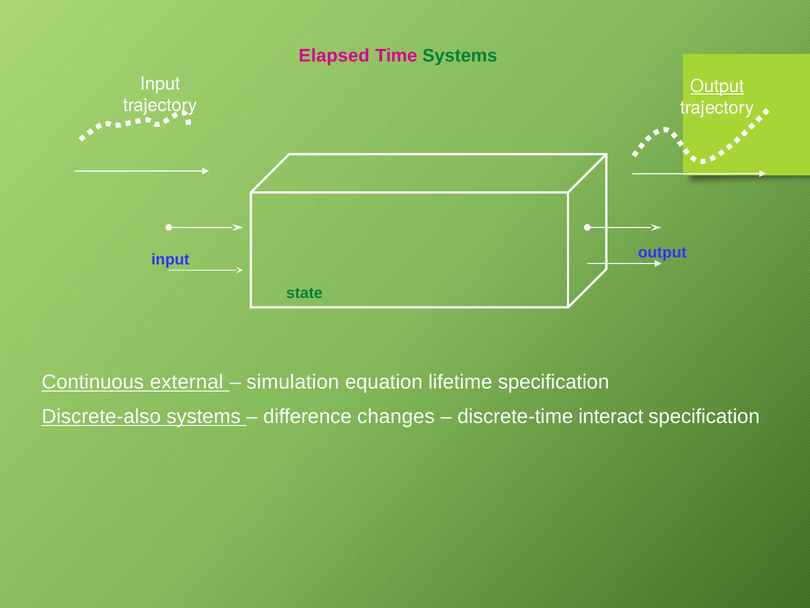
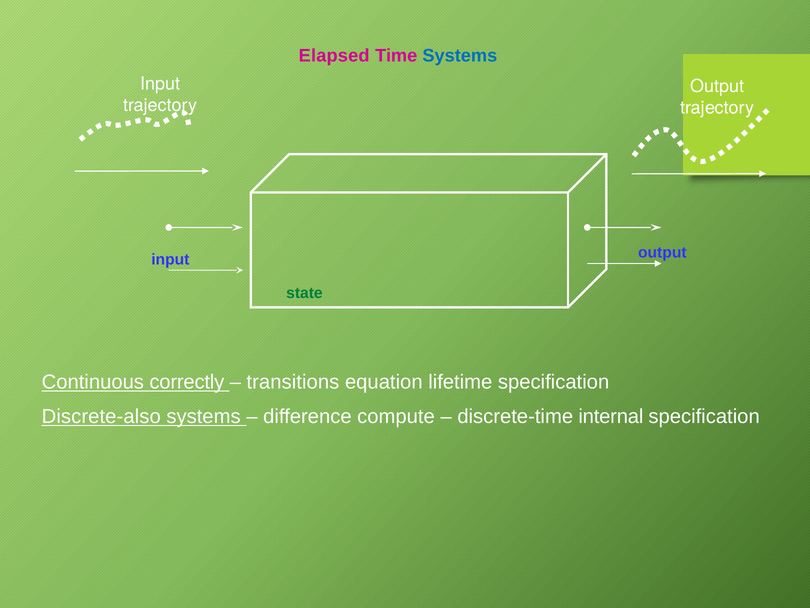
Systems colour: green -> blue (460, 56)
Output underline: present -> none (717, 86)
external: external -> correctly (187, 382)
simulation: simulation -> transitions (293, 382)
changes: changes -> compute (396, 416)
interact: interact -> internal (611, 416)
